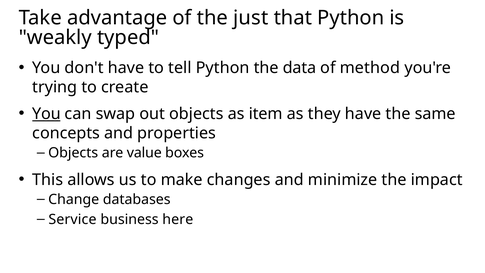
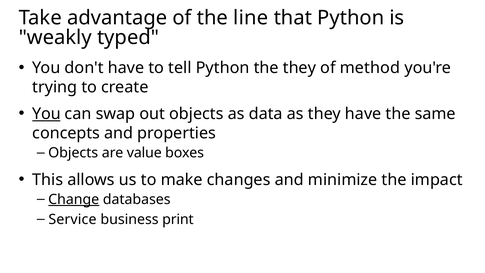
just: just -> line (251, 18)
the data: data -> they (299, 68)
item: item -> data (266, 114)
Change underline: none -> present (74, 199)
here: here -> print (178, 219)
